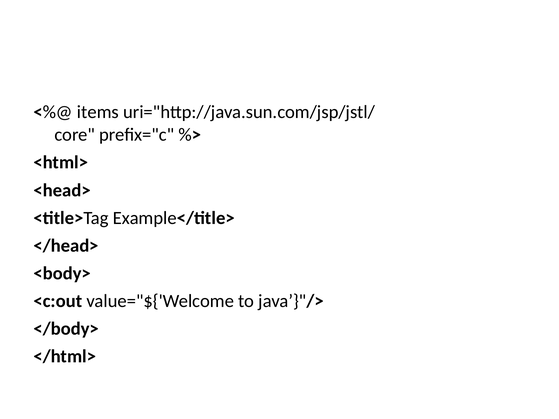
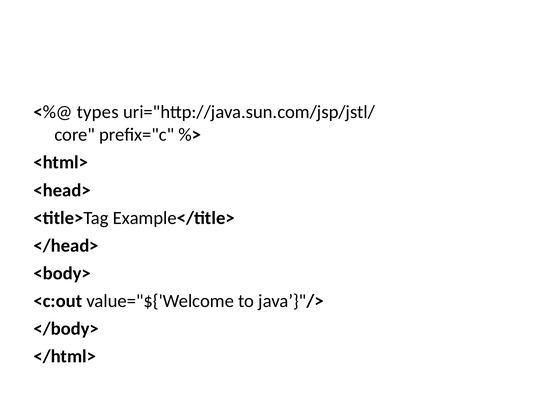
items: items -> types (98, 112)
